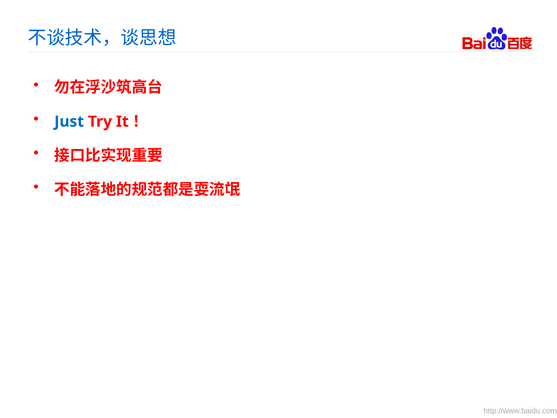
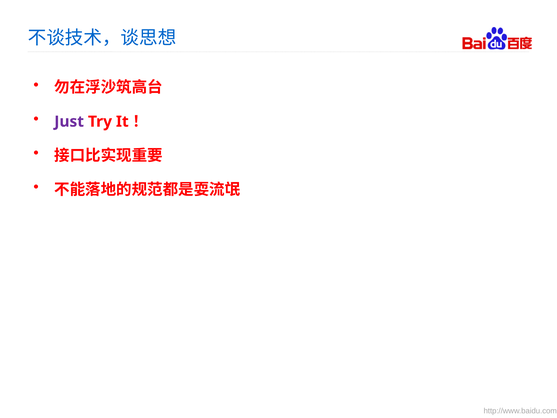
Just colour: blue -> purple (69, 121)
